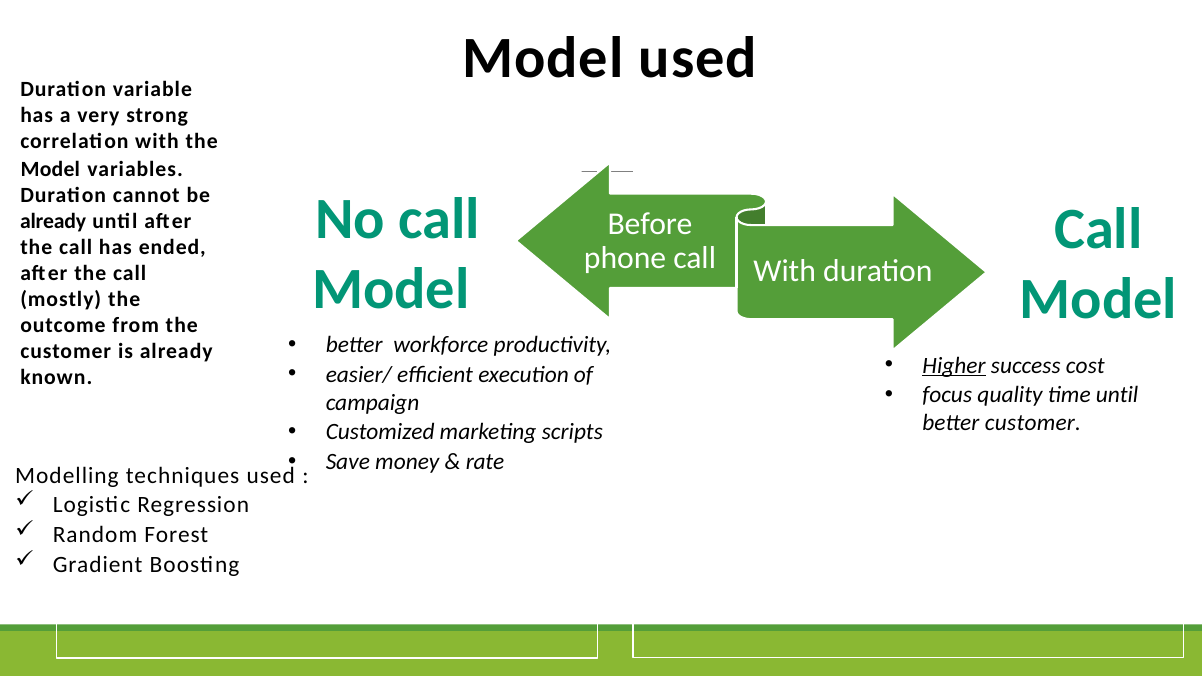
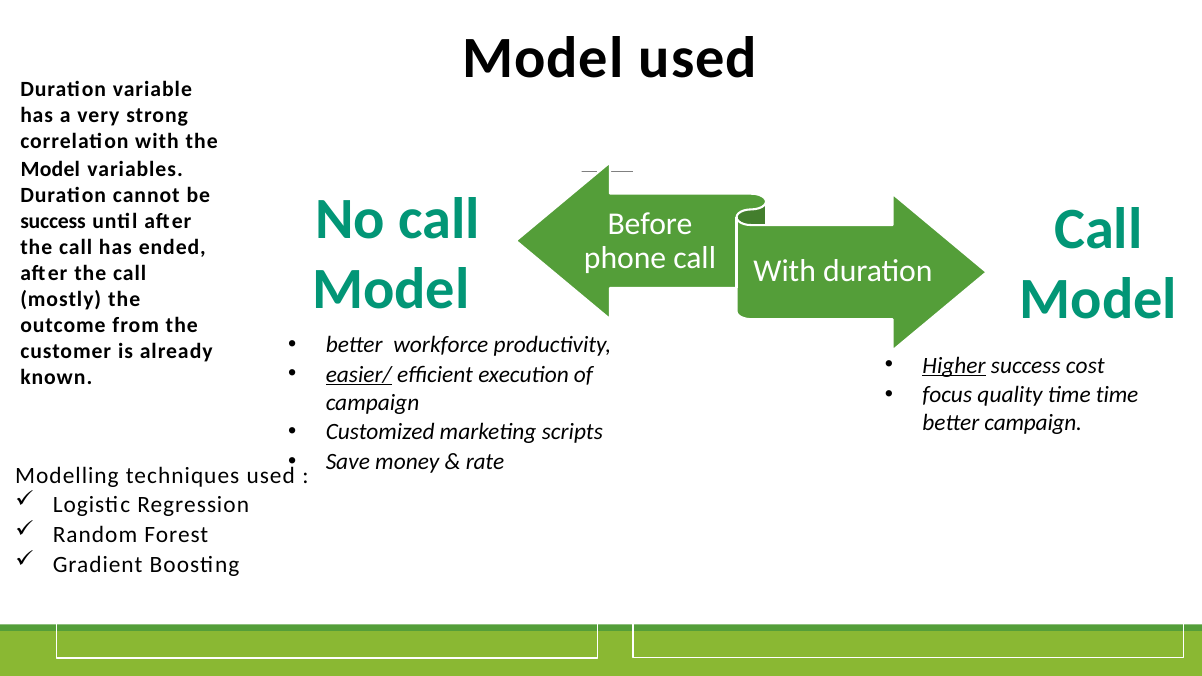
already: already -> success (53, 221)
easier/ underline: none -> present (359, 375)
time until: until -> time (1117, 395)
better customer: customer -> campaign (1033, 423)
